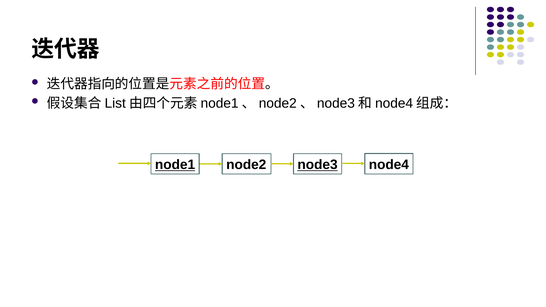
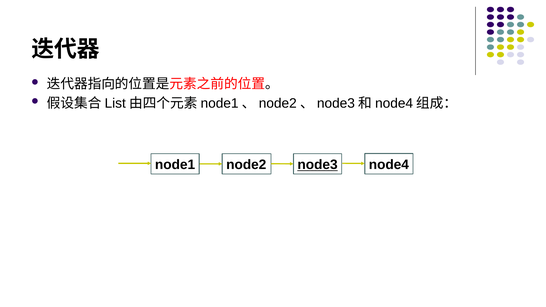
node1 underline: present -> none (175, 165)
